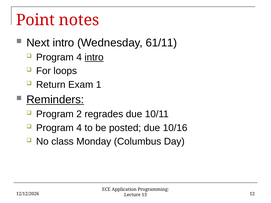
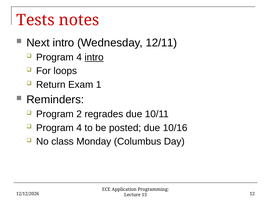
Point: Point -> Tests (35, 20)
61/11: 61/11 -> 12/11 (161, 43)
Reminders underline: present -> none (55, 100)
